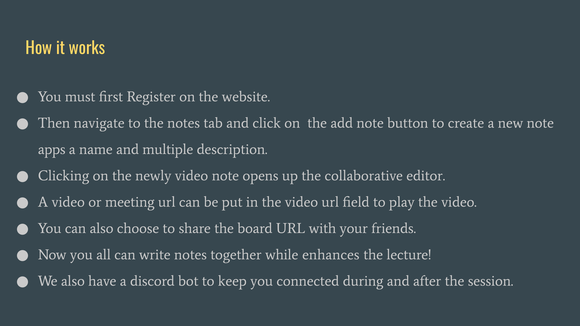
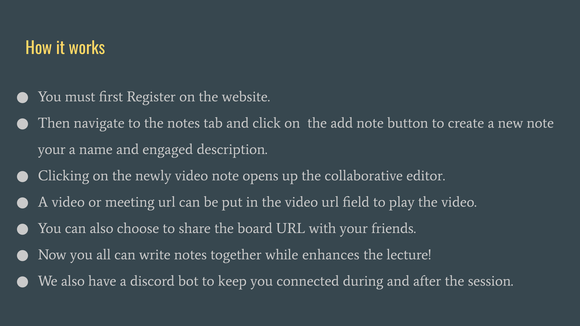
apps: apps -> your (52, 149)
multiple: multiple -> engaged (168, 149)
